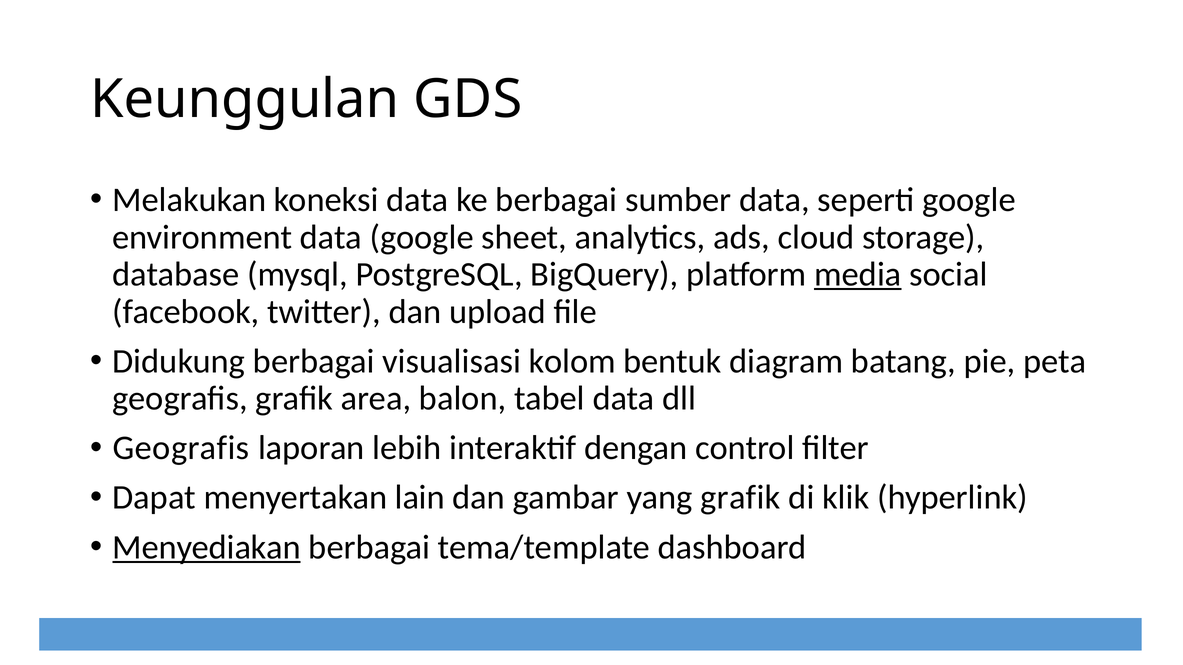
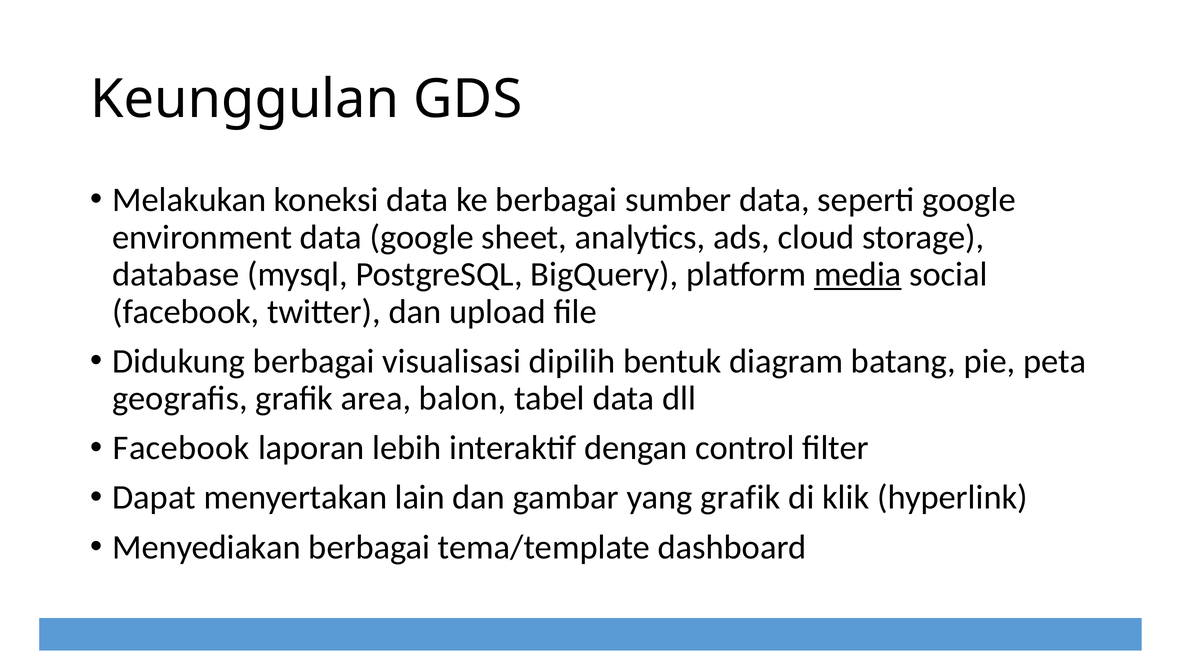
kolom: kolom -> dipilih (572, 361)
Geografis: Geografis -> Facebook (181, 448)
Menyediakan underline: present -> none (207, 548)
